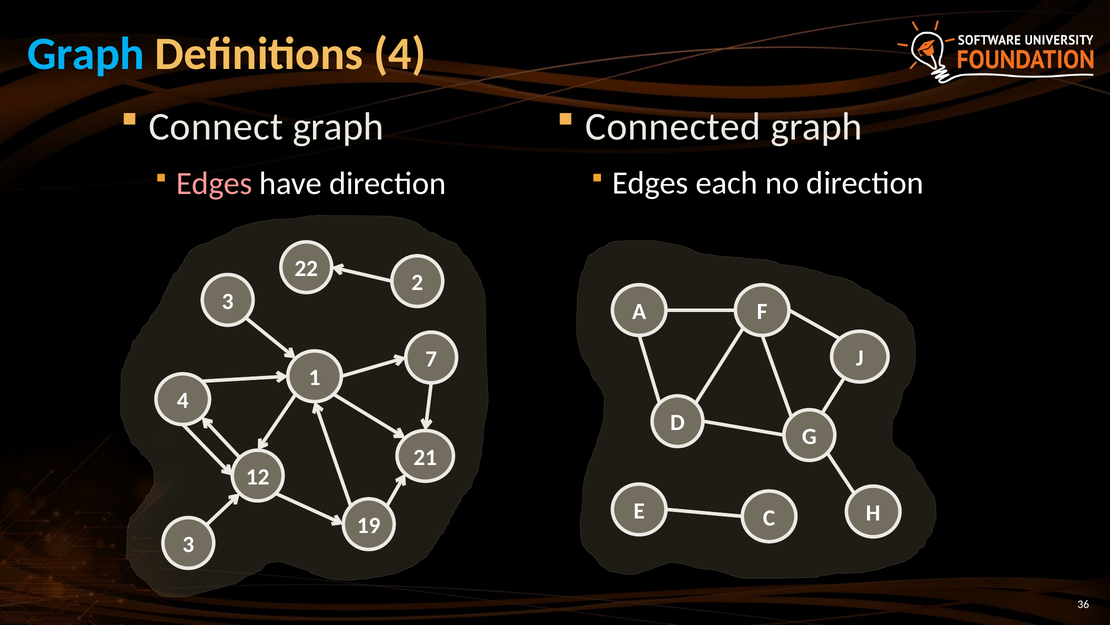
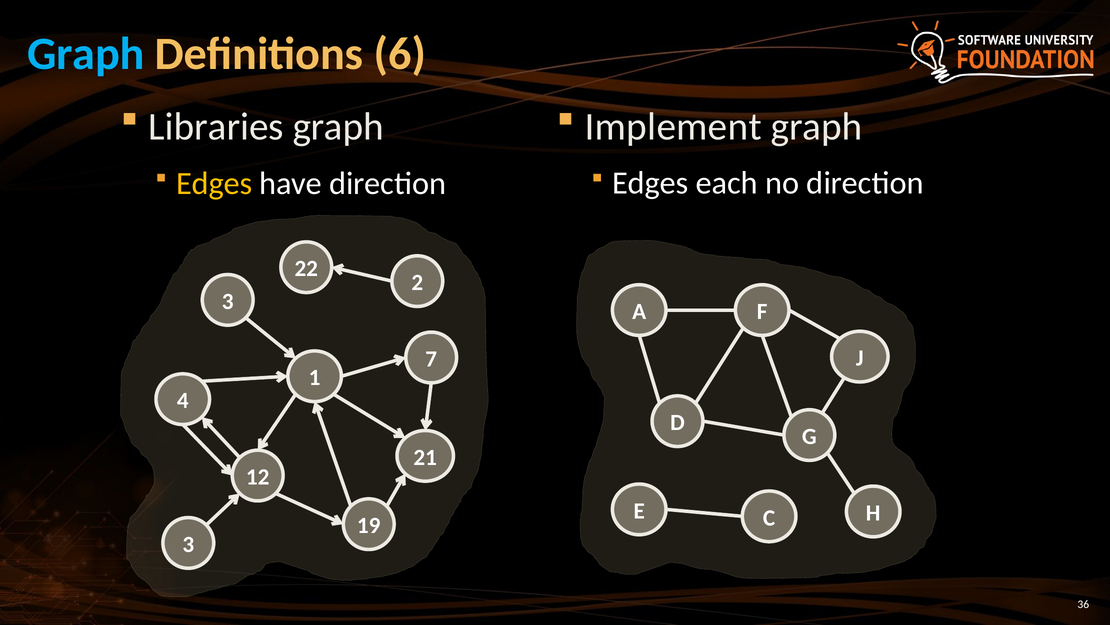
Definitions 4: 4 -> 6 (400, 54)
Connected: Connected -> Implement (673, 127)
Connect: Connect -> Libraries (216, 127)
Edges colour: pink -> yellow (214, 183)
